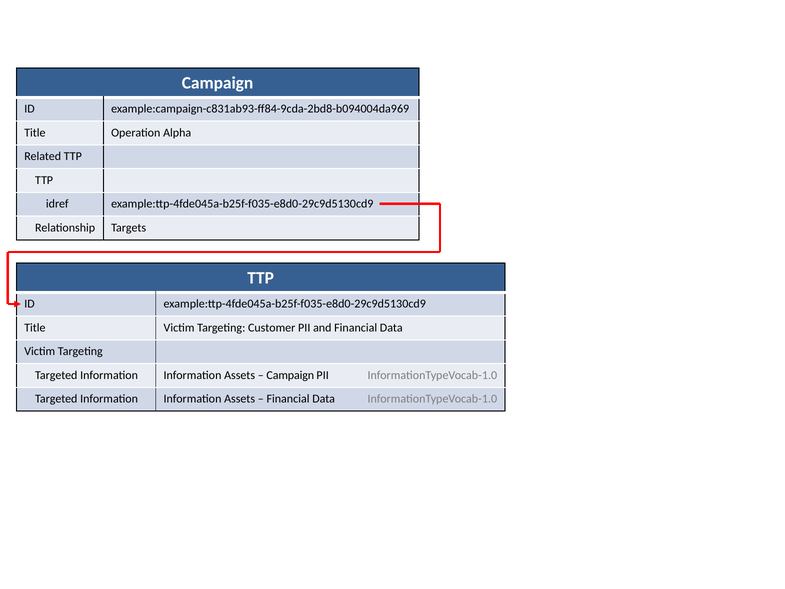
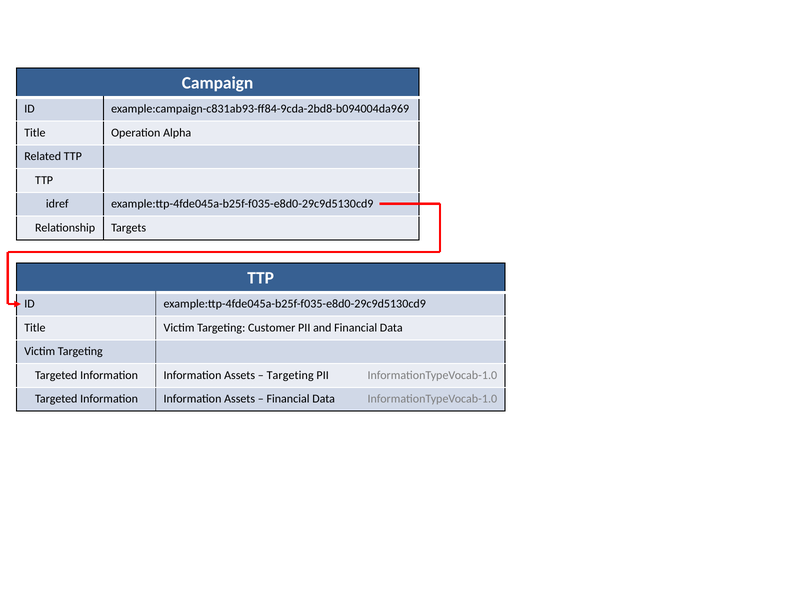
Campaign: Campaign -> Targeting (290, 375)
